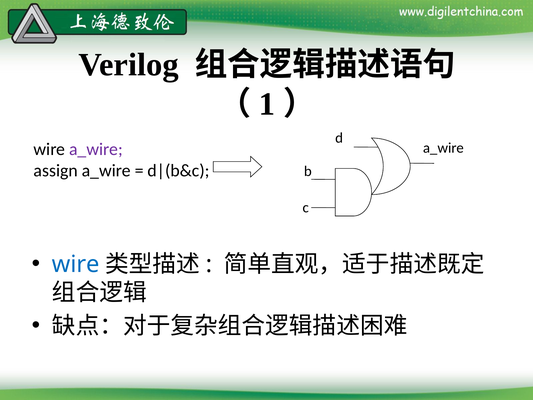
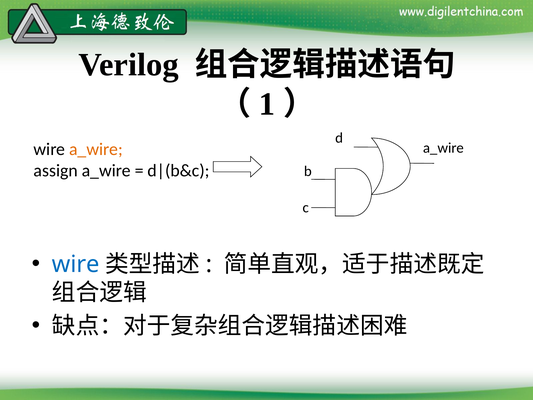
a_wire colour: purple -> orange (96, 149)
